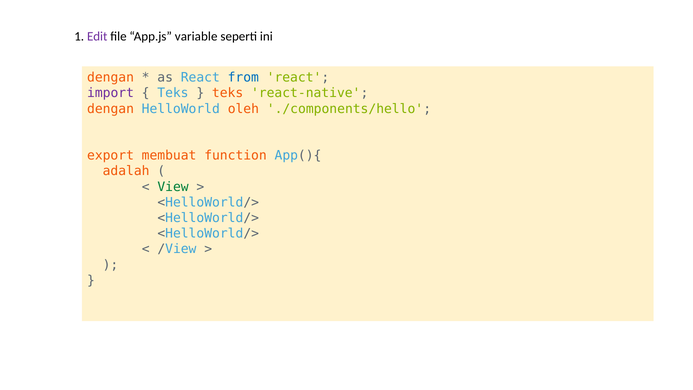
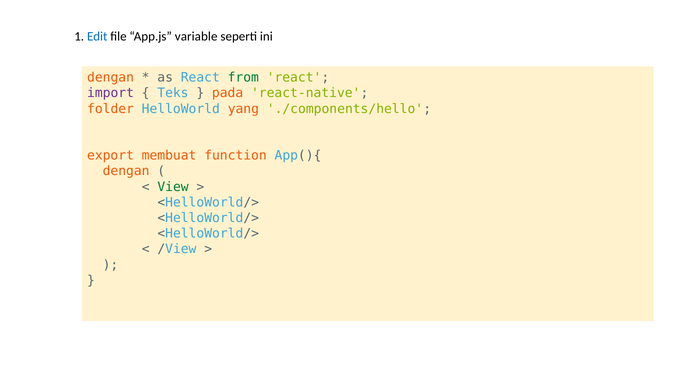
Edit colour: purple -> blue (97, 36)
from colour: blue -> green (243, 78)
teks: teks -> pada (228, 93)
dengan: dengan -> folder (111, 109)
oleh: oleh -> yang (243, 109)
adalah: adalah -> dengan (126, 171)
